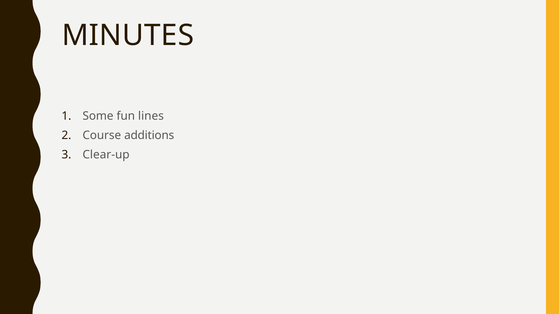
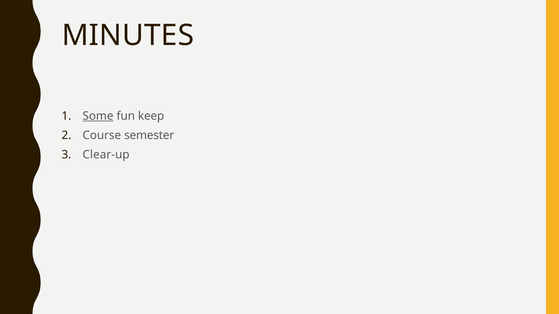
Some underline: none -> present (98, 116)
lines: lines -> keep (151, 116)
additions: additions -> semester (149, 136)
